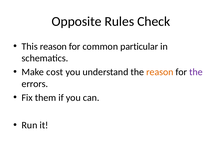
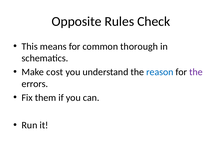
This reason: reason -> means (53, 47)
particular: particular -> thorough (139, 47)
reason colour: orange -> blue (160, 72)
